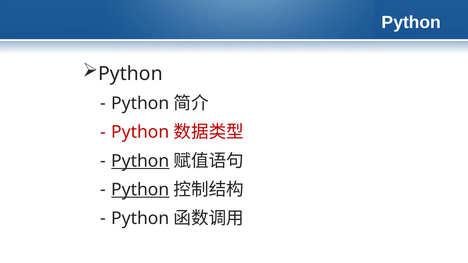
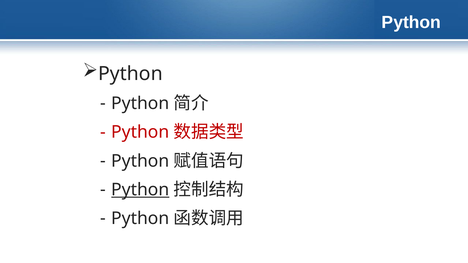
Python underline: present -> none (140, 161)
